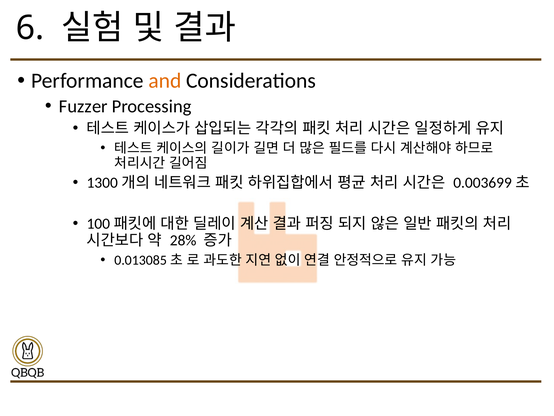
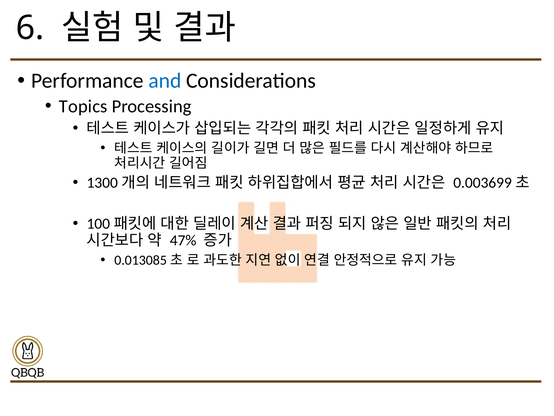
and colour: orange -> blue (165, 81)
Fuzzer: Fuzzer -> Topics (83, 106)
28%: 28% -> 47% (183, 240)
